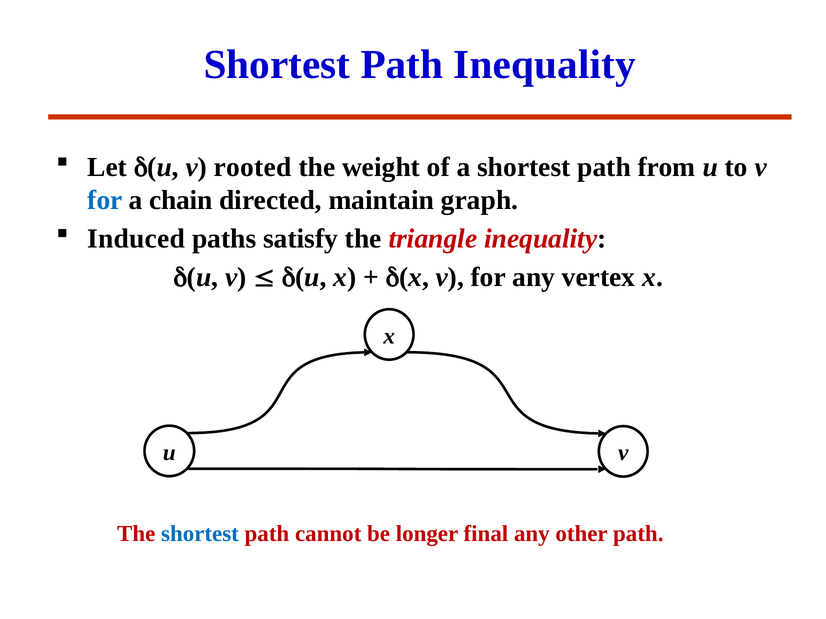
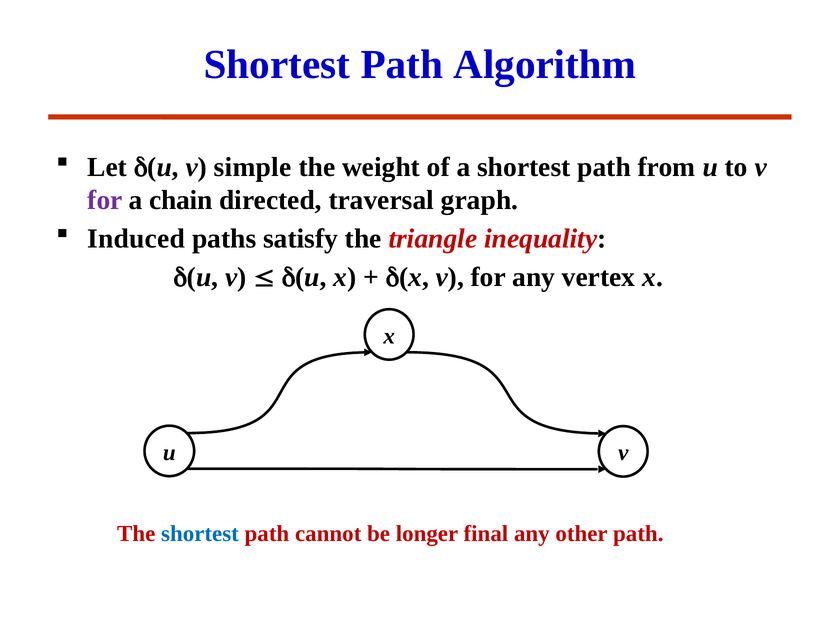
Path Inequality: Inequality -> Algorithm (545, 65)
rooted: rooted -> simple (253, 167)
for colour: blue -> purple (105, 200)
maintain: maintain -> traversal (381, 200)
